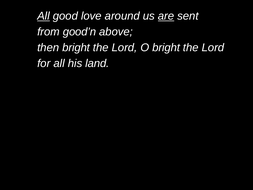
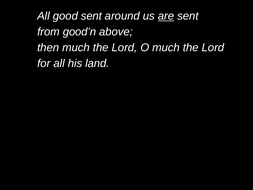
All underline: present -> none (44, 16)
good love: love -> sent (91, 16)
then bright: bright -> much (76, 47)
O bright: bright -> much (166, 47)
